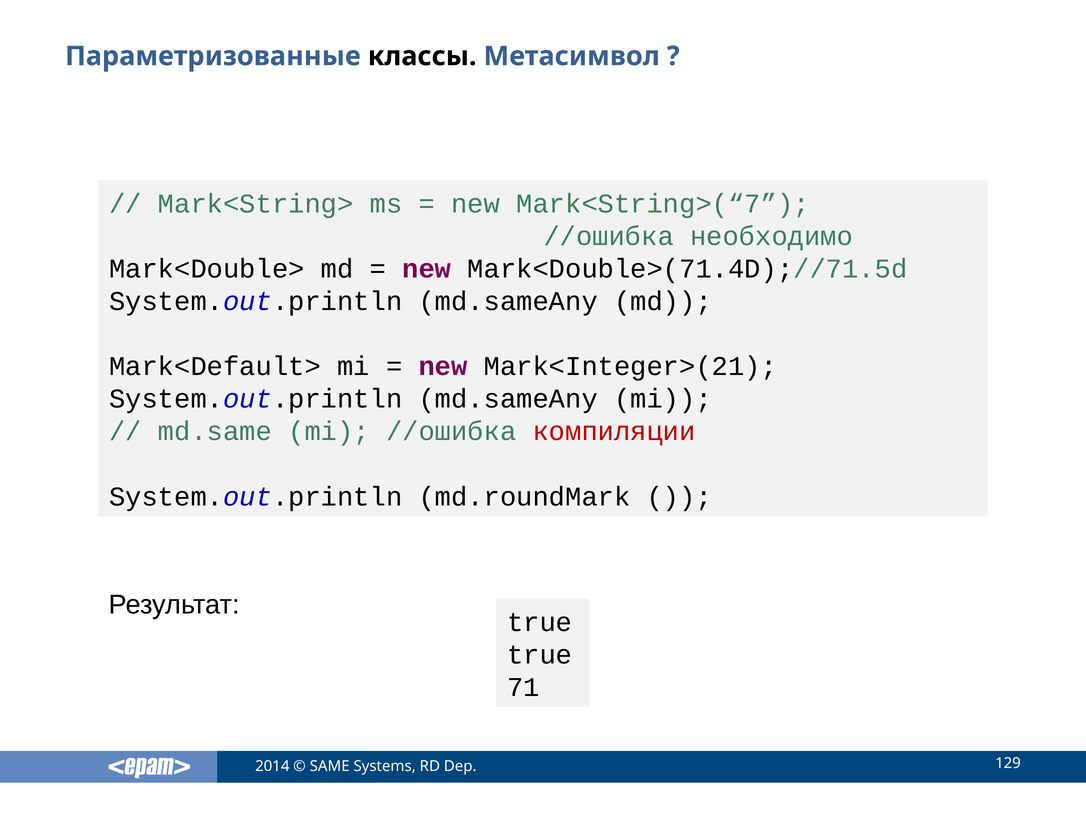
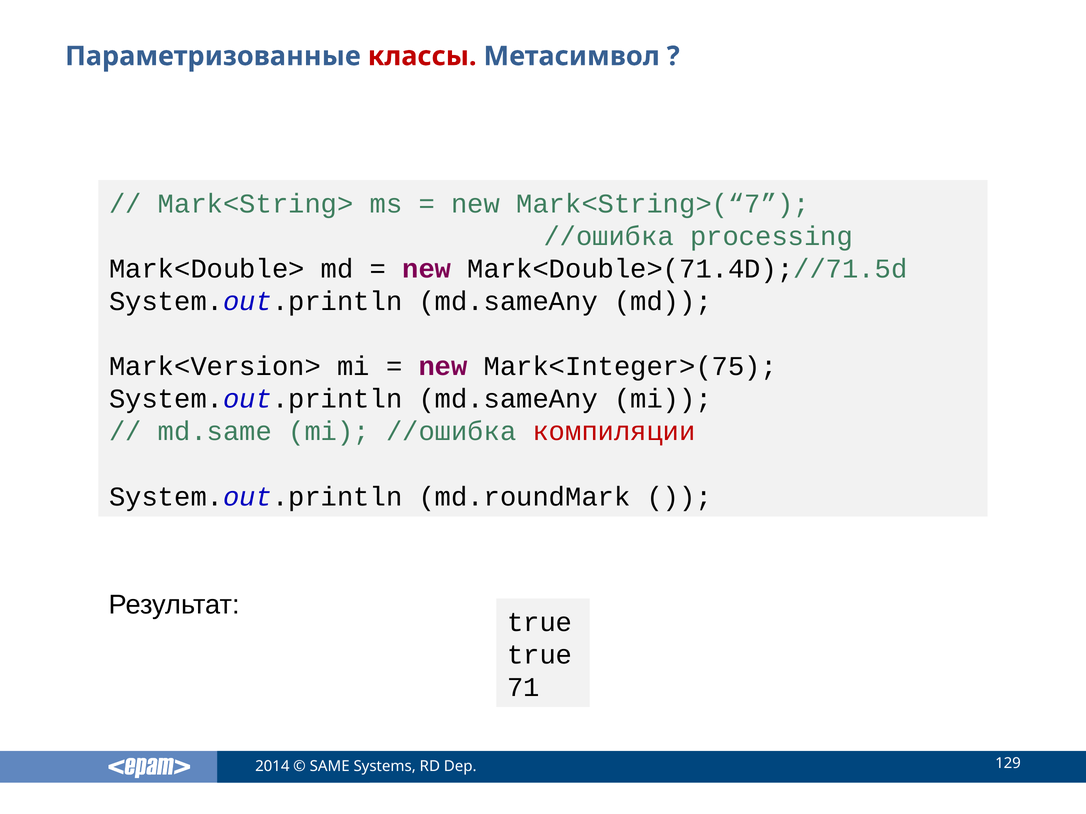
классы colour: black -> red (422, 56)
необходимо: необходимо -> processing (772, 236)
Mark<Default>: Mark<Default> -> Mark<Version> (215, 367)
Mark<Integer>(21: Mark<Integer>(21 -> Mark<Integer>(75 (630, 367)
